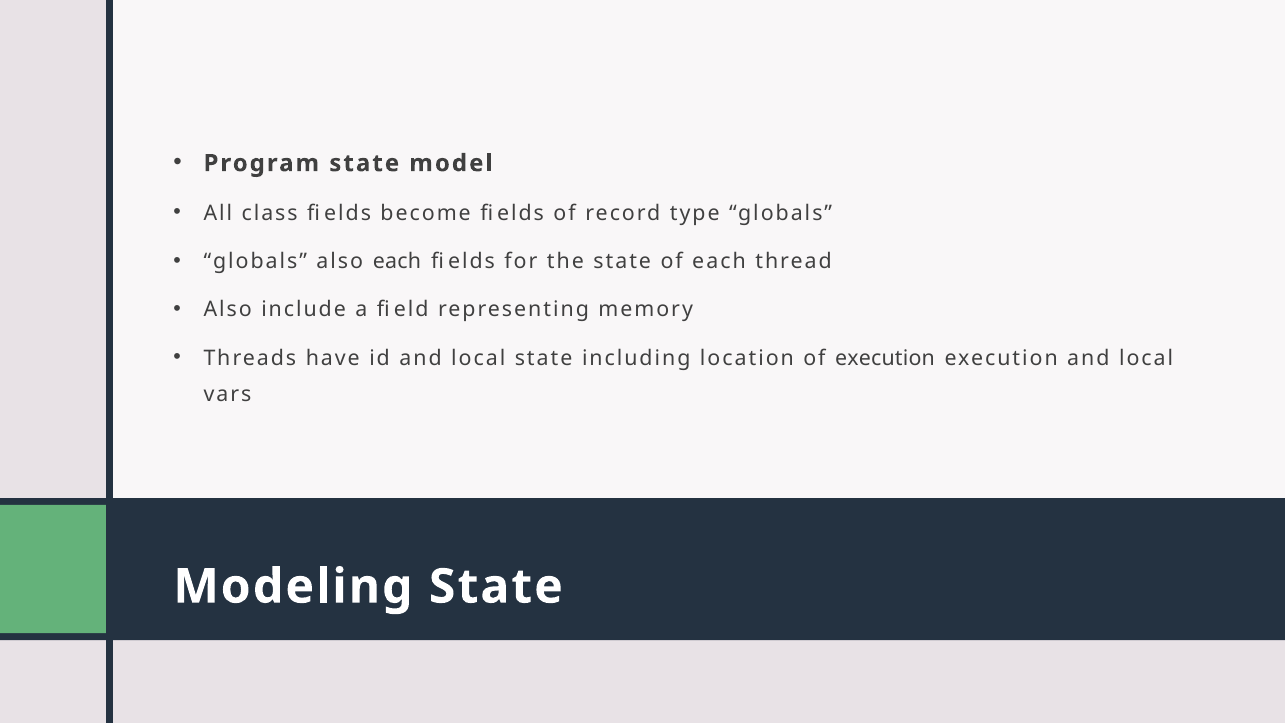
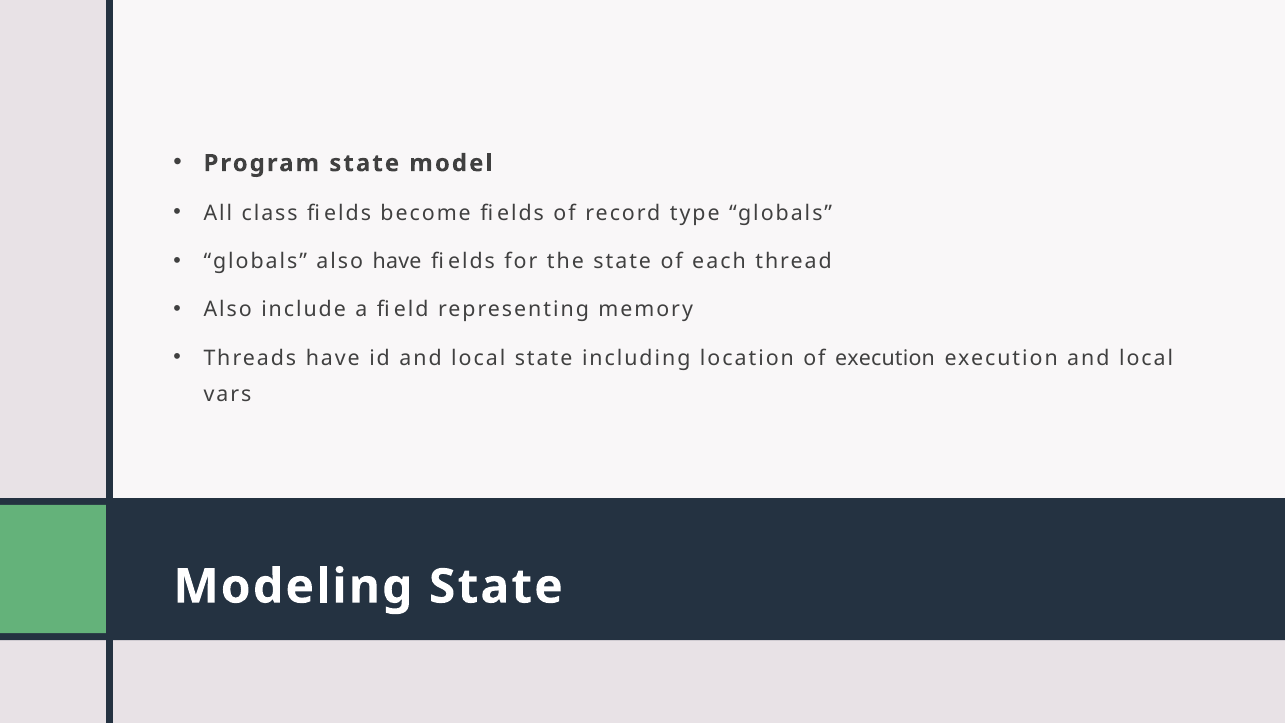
also each: each -> have (397, 261)
